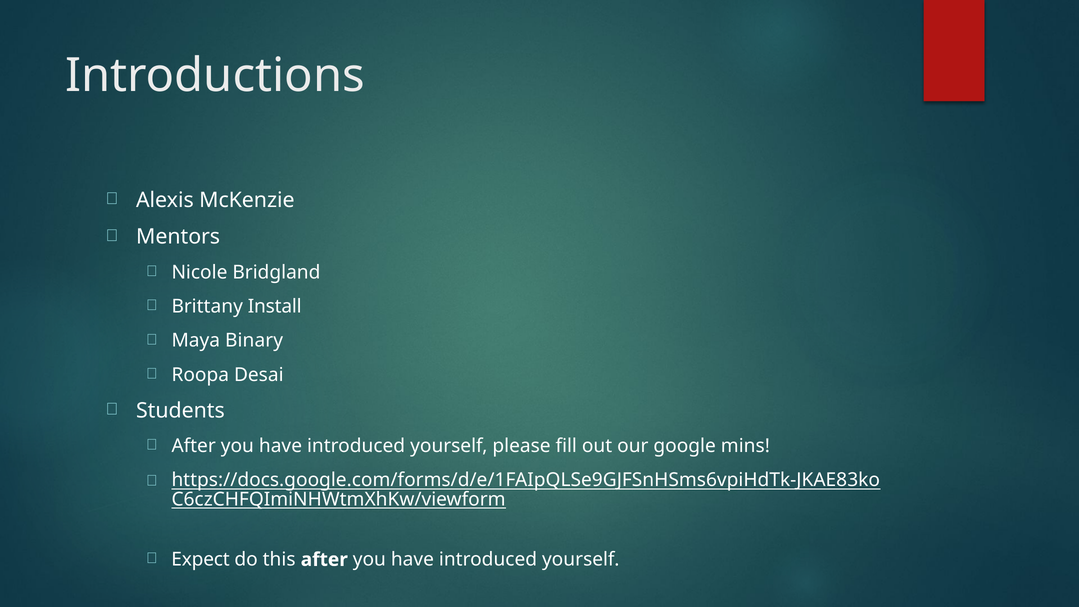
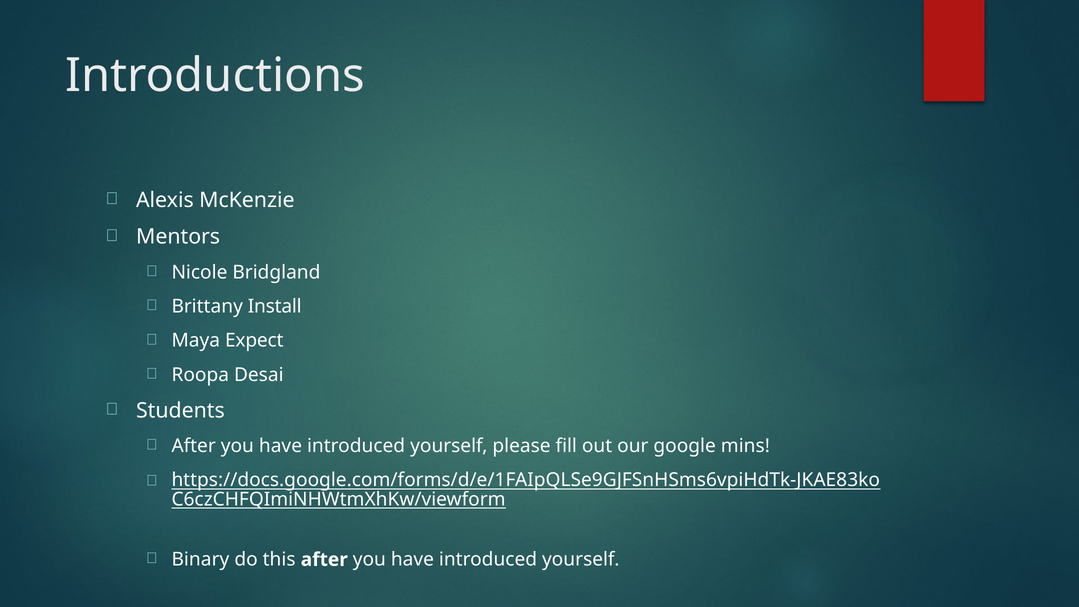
Binary: Binary -> Expect (254, 341)
Expect: Expect -> Binary (200, 560)
